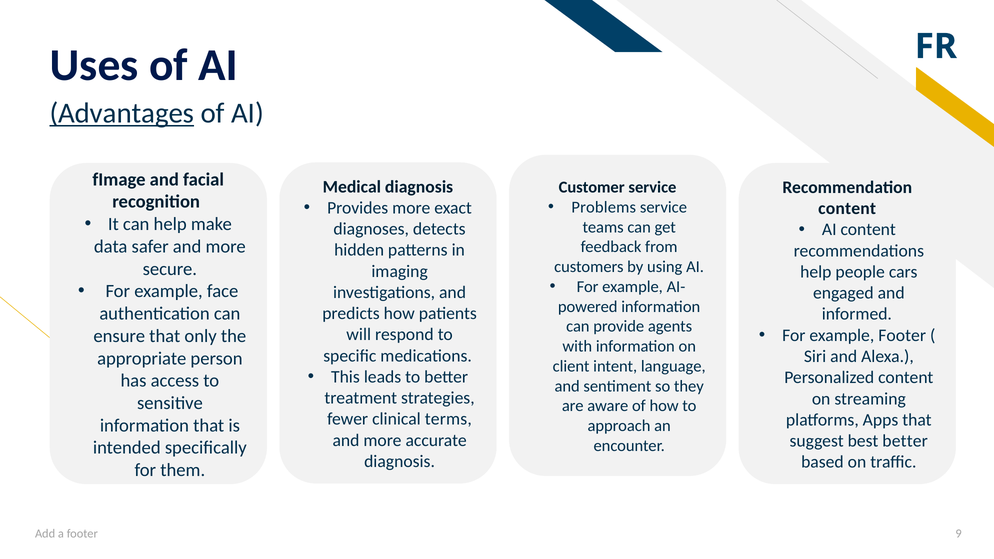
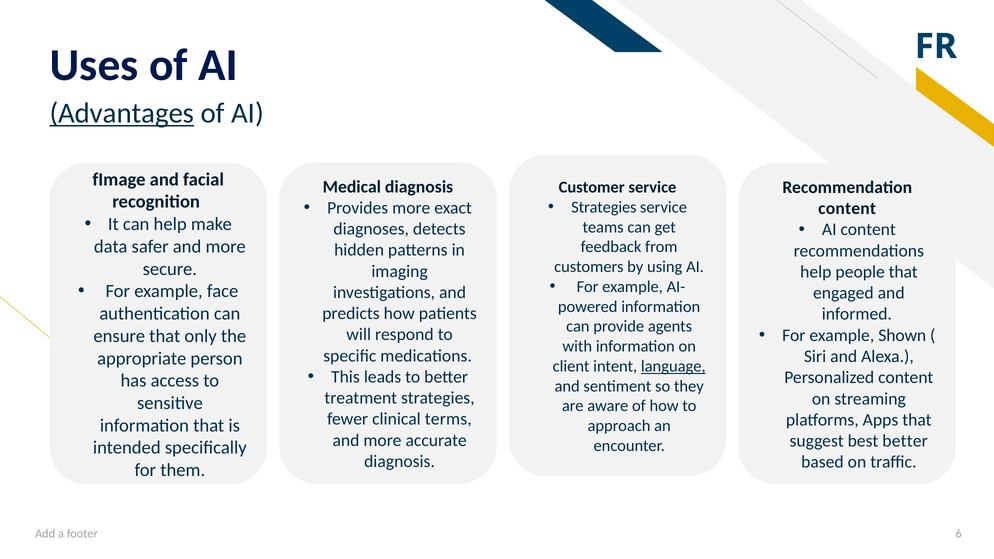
Problems: Problems -> Strategies (604, 207)
people cars: cars -> that (903, 272)
example Footer: Footer -> Shown (902, 335)
language underline: none -> present (673, 366)
9: 9 -> 6 (959, 534)
